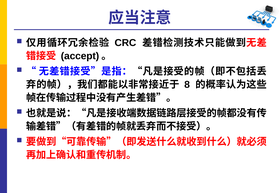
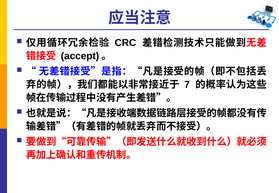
8: 8 -> 7 (187, 85)
